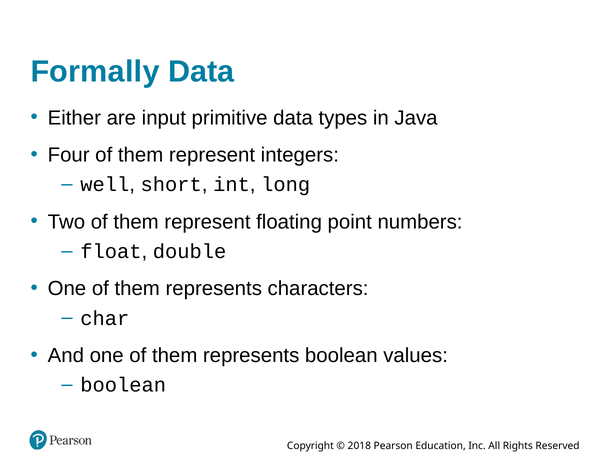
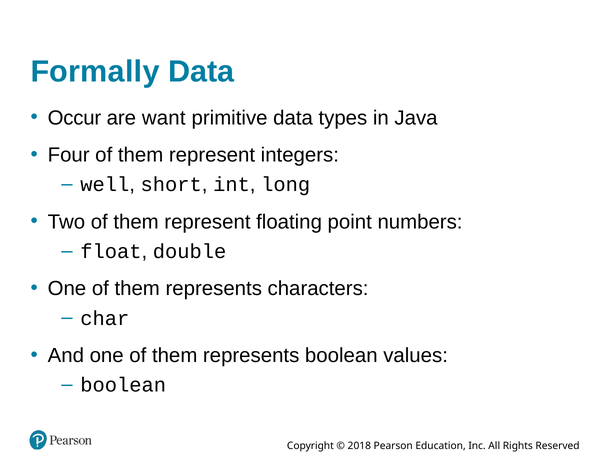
Either: Either -> Occur (74, 118)
input: input -> want (164, 118)
